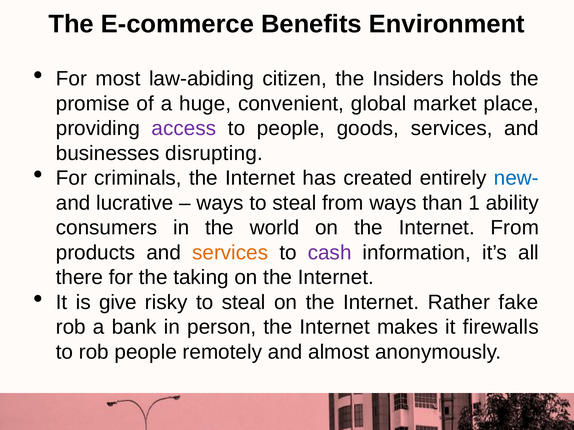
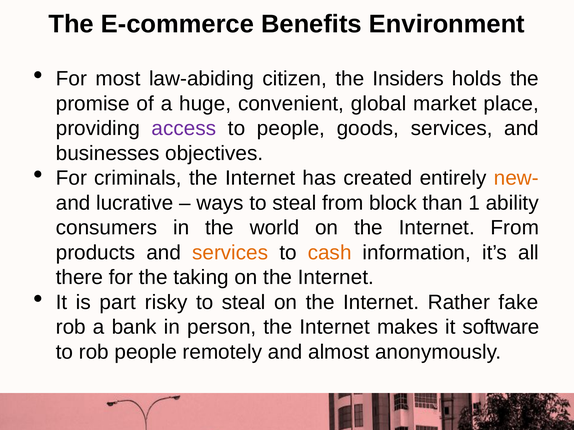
disrupting: disrupting -> objectives (214, 153)
new- colour: blue -> orange (516, 178)
from ways: ways -> block (393, 203)
cash colour: purple -> orange (330, 253)
give: give -> part (118, 303)
firewalls: firewalls -> software (501, 327)
